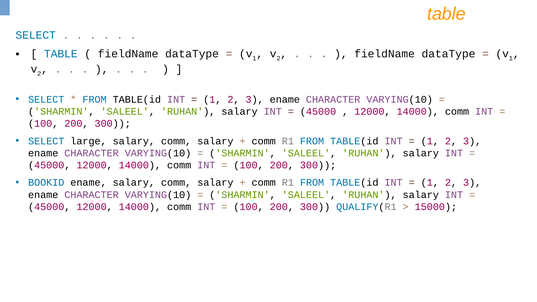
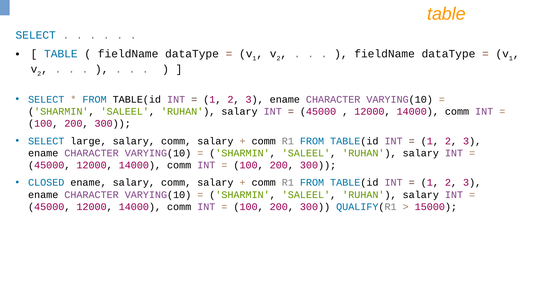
BOOKID: BOOKID -> CLOSED (46, 183)
